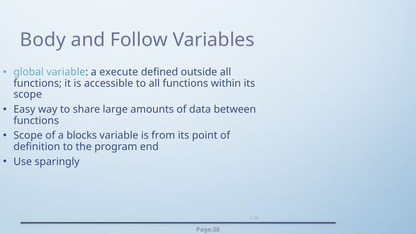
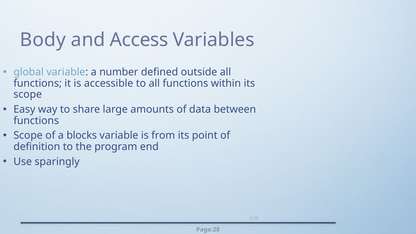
Follow: Follow -> Access (139, 40)
execute: execute -> number (119, 72)
